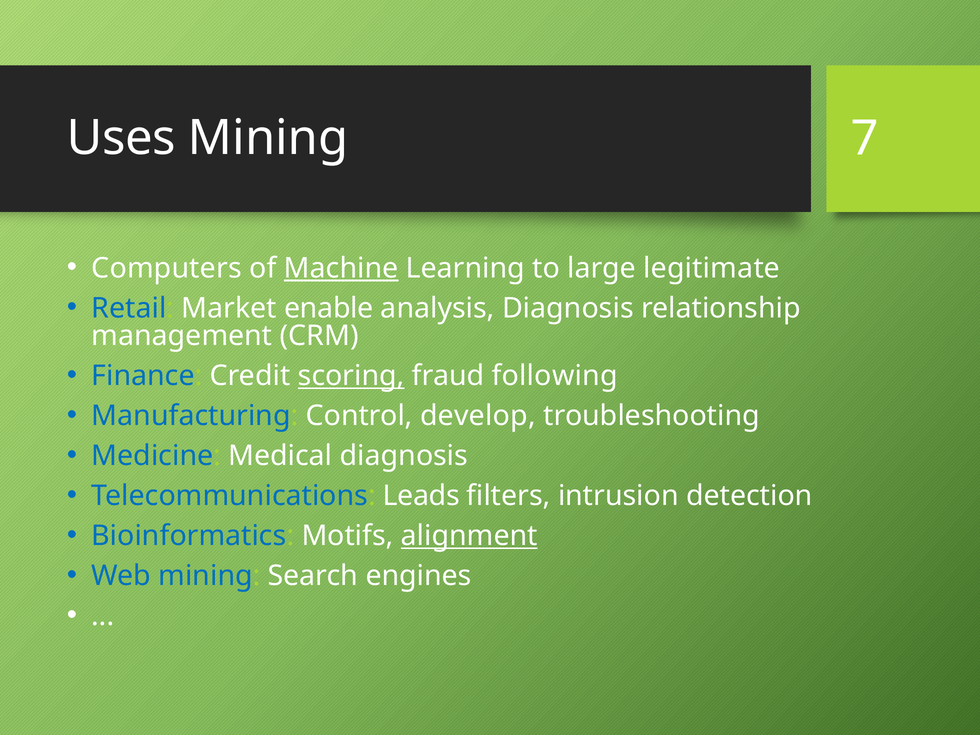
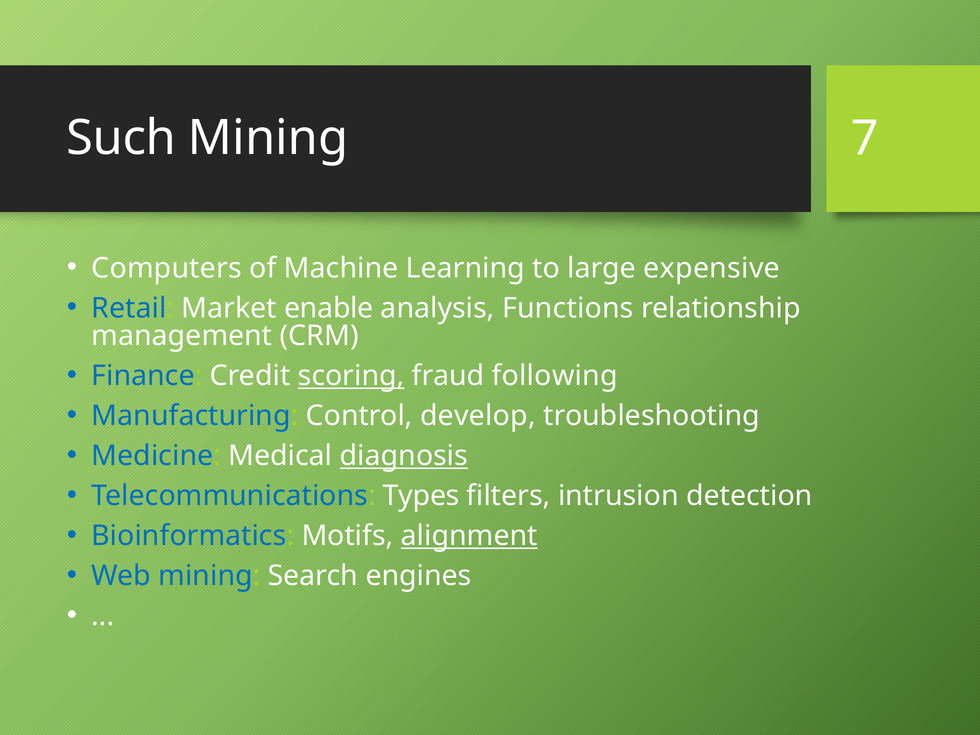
Uses: Uses -> Such (121, 138)
Machine underline: present -> none (341, 268)
legitimate: legitimate -> expensive (712, 268)
analysis Diagnosis: Diagnosis -> Functions (568, 308)
diagnosis underline: none -> present (404, 456)
Leads: Leads -> Types (421, 496)
